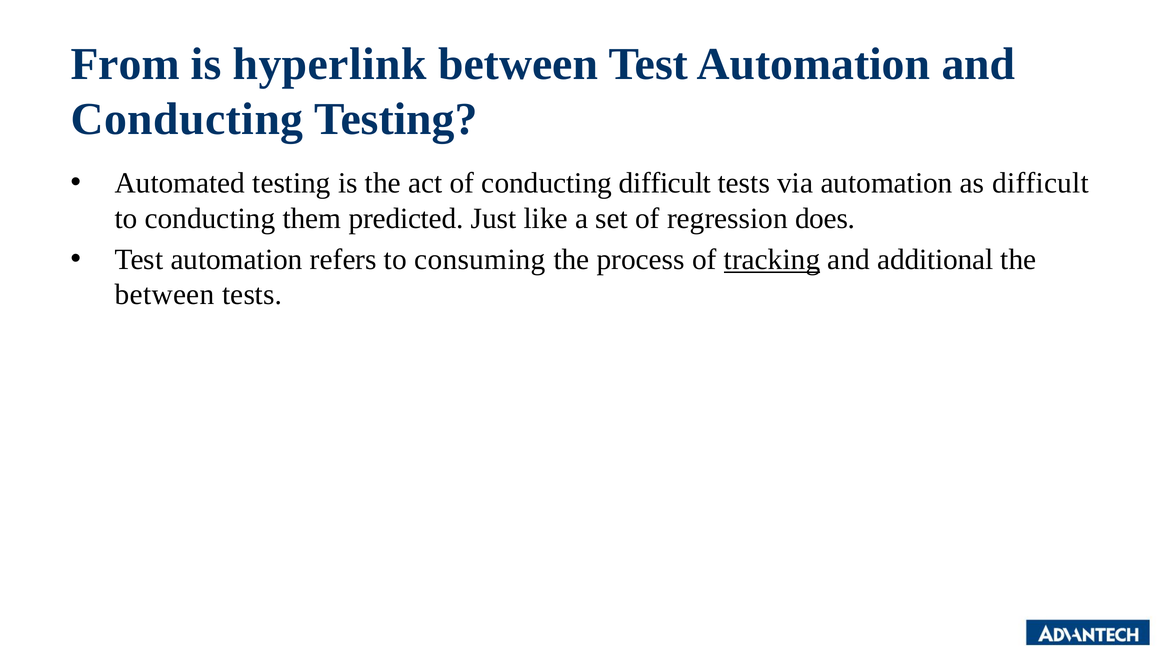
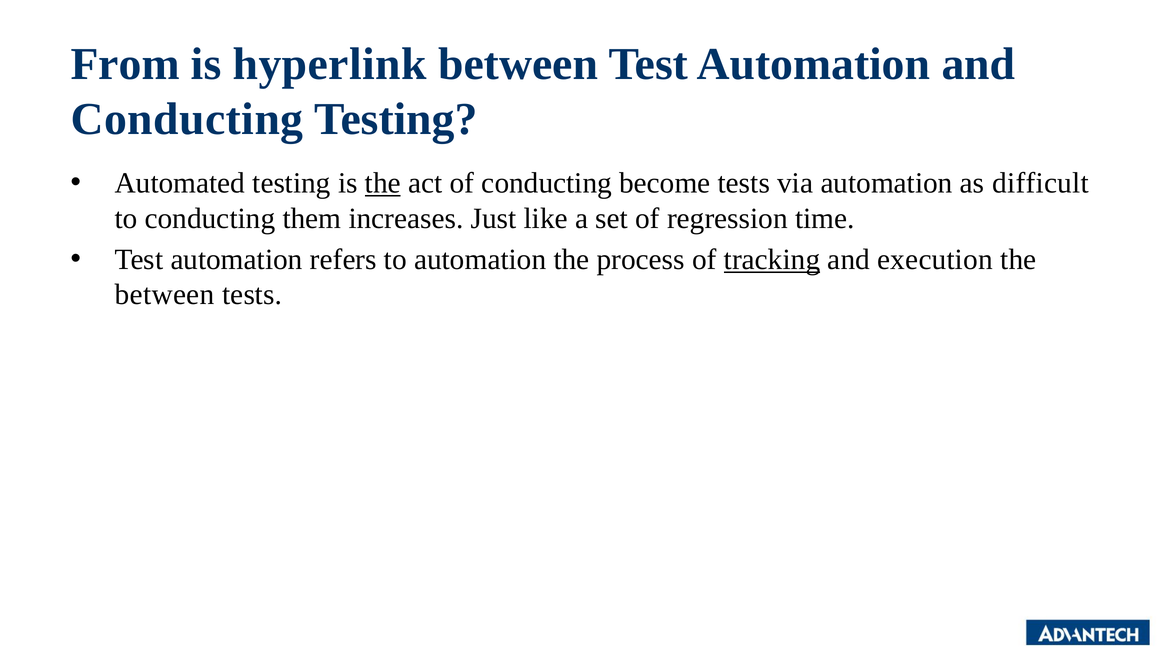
the underline: none -> present (383, 183)
conducting difficult: difficult -> become (665, 183)
predicted: predicted -> increases (406, 219)
does: does -> time (825, 219)
to consuming: consuming -> automation (480, 260)
additional: additional -> execution (935, 260)
